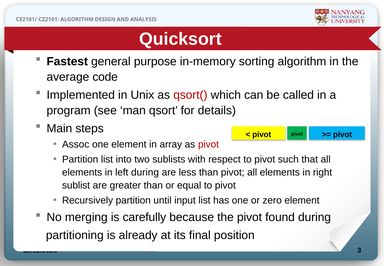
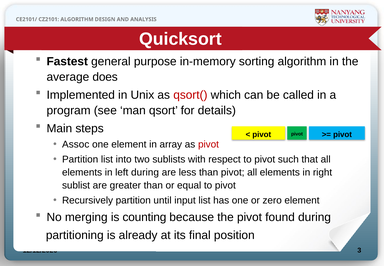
code: code -> does (105, 77)
carefully: carefully -> counting (144, 217)
